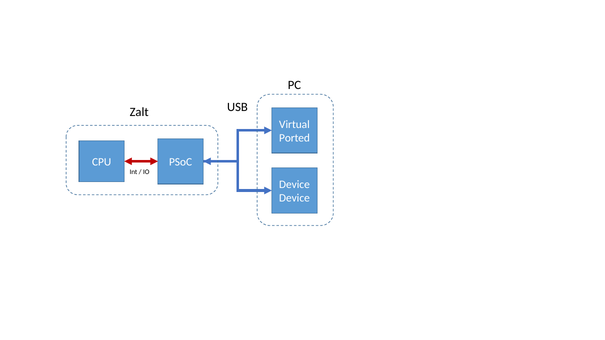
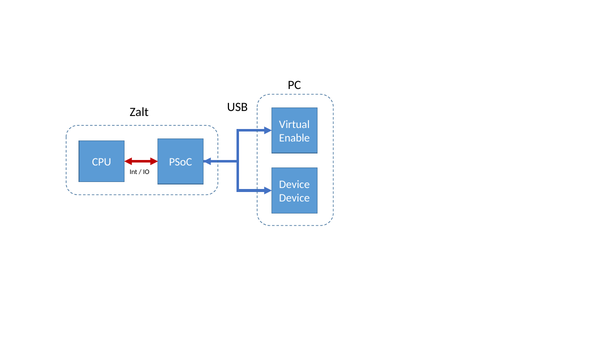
Ported: Ported -> Enable (294, 138)
